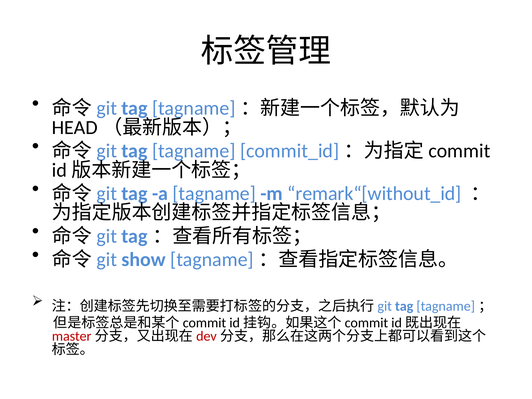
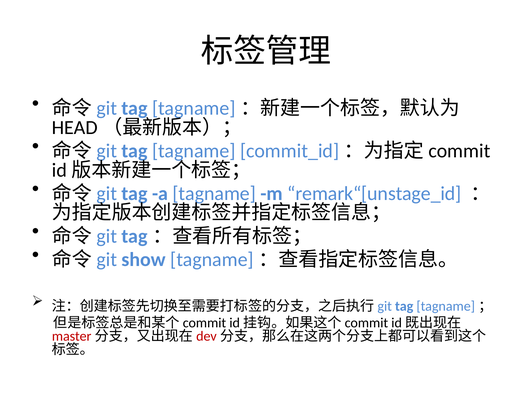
remark“[without_id: remark“[without_id -> remark“[unstage_id (374, 193)
